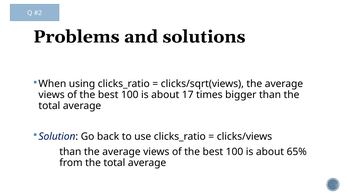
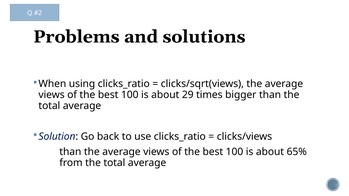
17: 17 -> 29 (188, 95)
